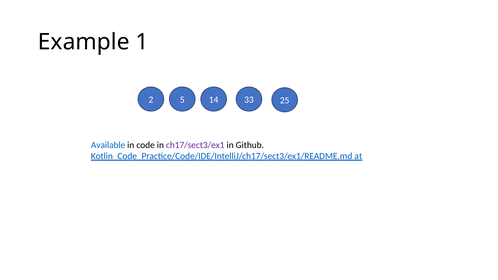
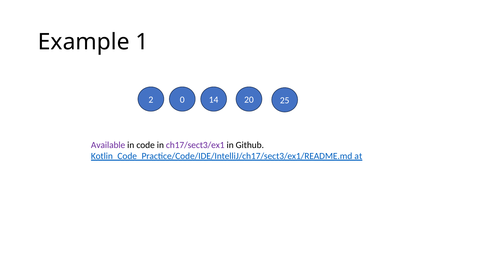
5: 5 -> 0 (182, 100)
33: 33 -> 20 (249, 100)
Available colour: blue -> purple (108, 145)
